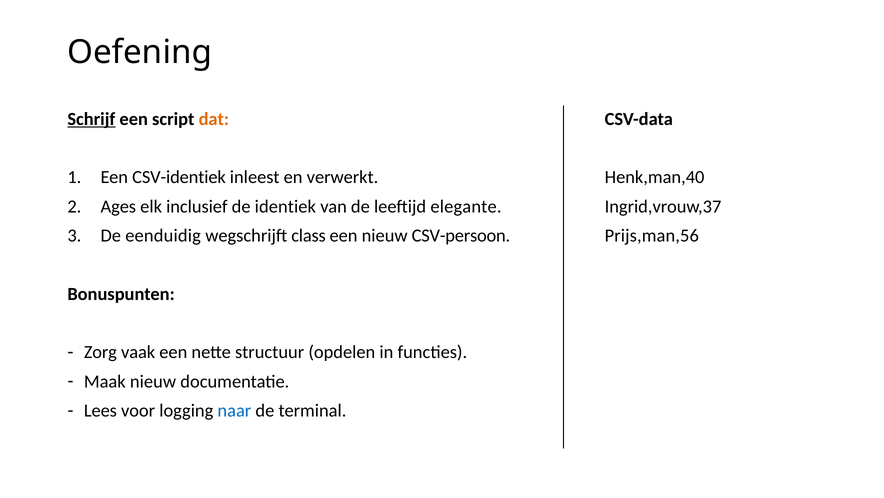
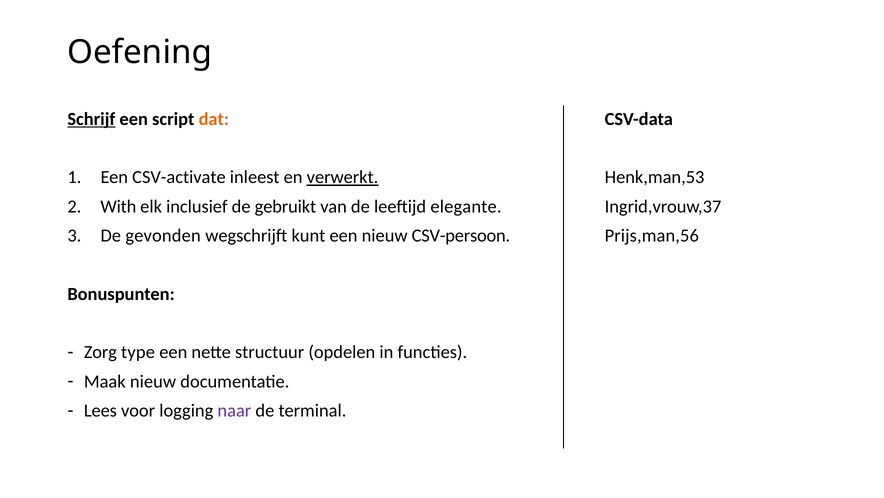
CSV-identiek: CSV-identiek -> CSV-activate (179, 177)
verwerkt underline: none -> present (343, 177)
Henk,man,40: Henk,man,40 -> Henk,man,53 (655, 177)
Ages: Ages -> With (118, 206)
identiek: identiek -> gebruikt (285, 206)
eenduidig: eenduidig -> gevonden (163, 235)
class: class -> kunt (308, 235)
vaak: vaak -> type (138, 352)
naar colour: blue -> purple (234, 410)
